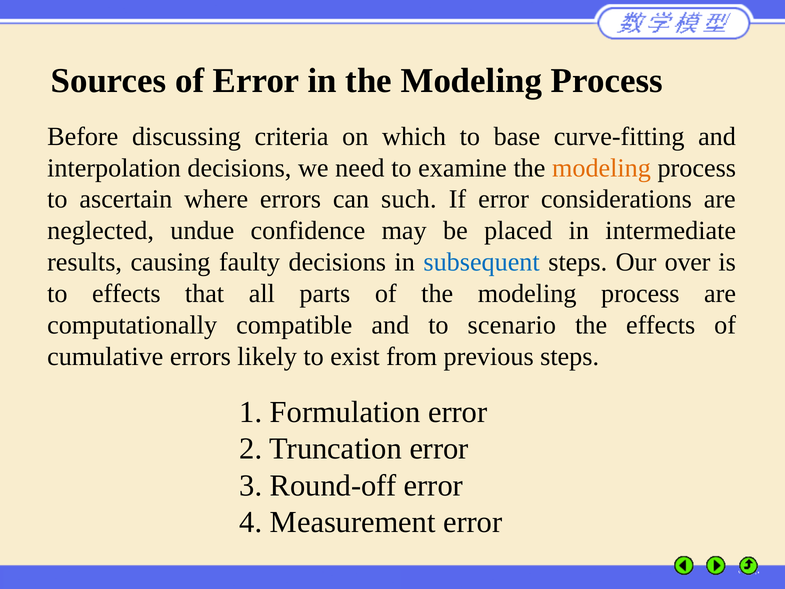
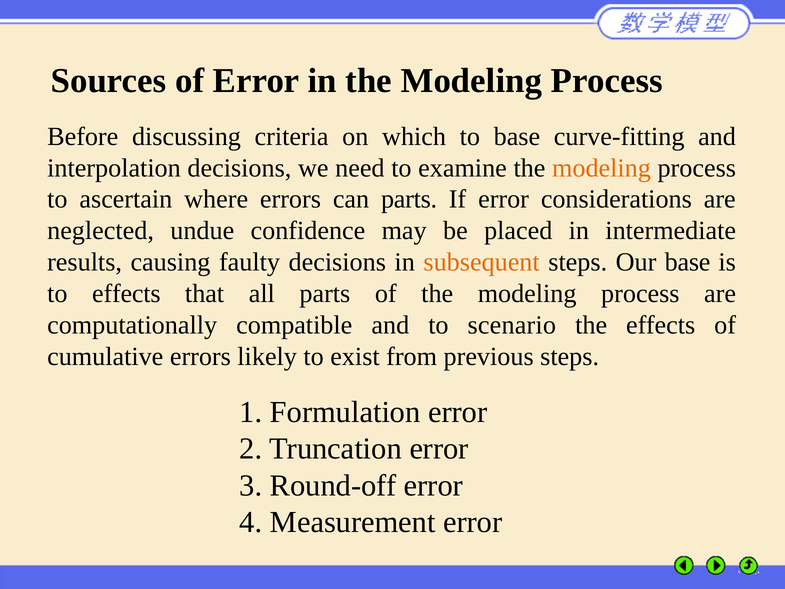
can such: such -> parts (409, 199)
subsequent colour: blue -> orange (482, 262)
Our over: over -> base (688, 262)
